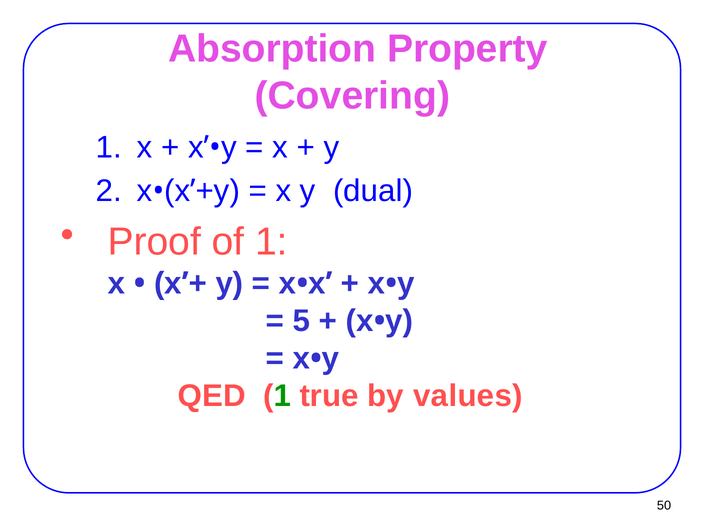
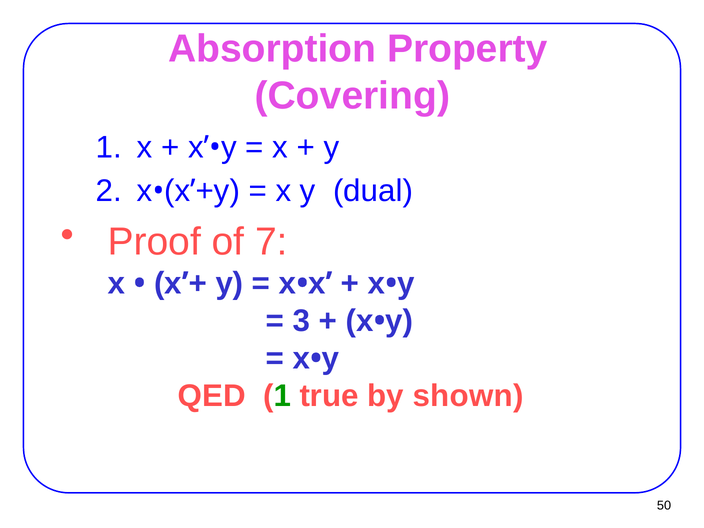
of 1: 1 -> 7 (271, 242)
5: 5 -> 3 (301, 321)
values: values -> shown (468, 396)
